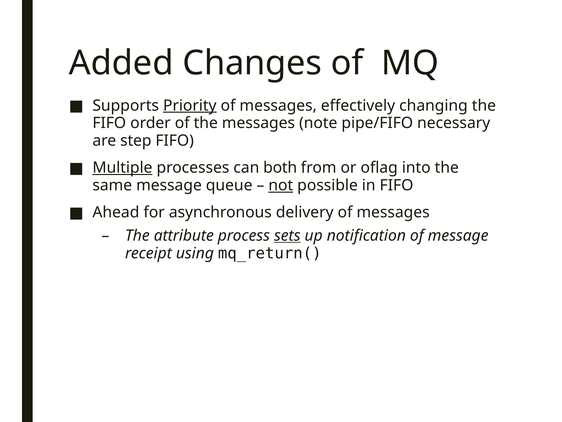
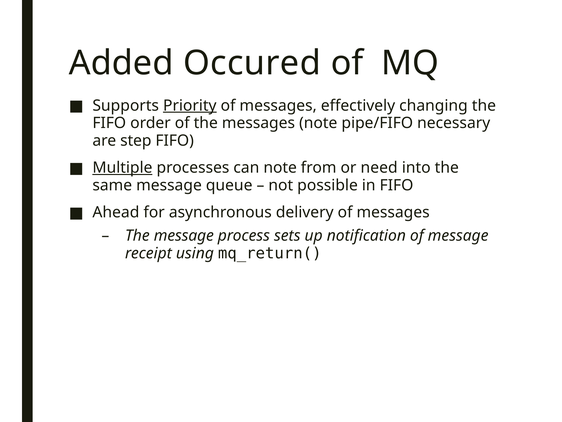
Changes: Changes -> Occured (252, 63)
can both: both -> note (280, 168)
oflag: oflag -> need (379, 168)
not underline: present -> none (281, 185)
The attribute: attribute -> message (184, 235)
sets underline: present -> none (287, 235)
